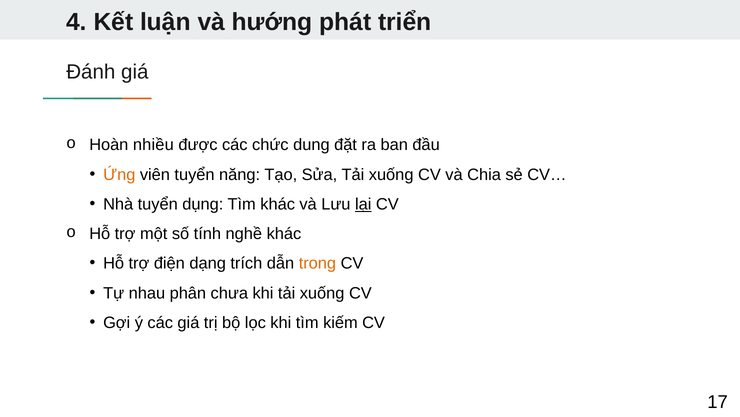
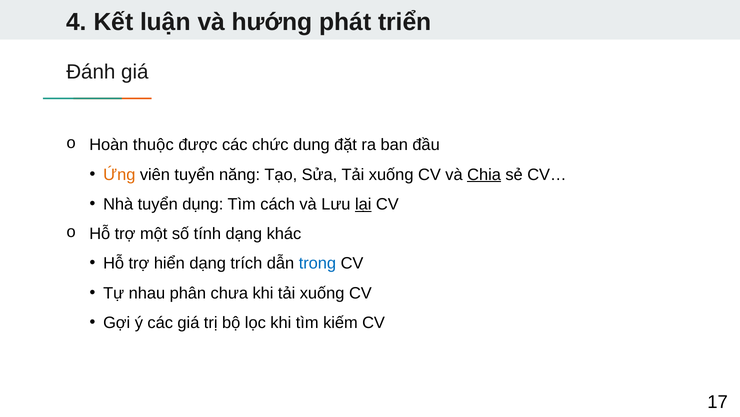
nhiều: nhiều -> thuộc (153, 145)
Chia underline: none -> present (484, 174)
Tìm khác: khác -> cách (278, 204)
tính nghề: nghề -> dạng (244, 233)
điện: điện -> hiển (169, 263)
trong colour: orange -> blue (317, 263)
